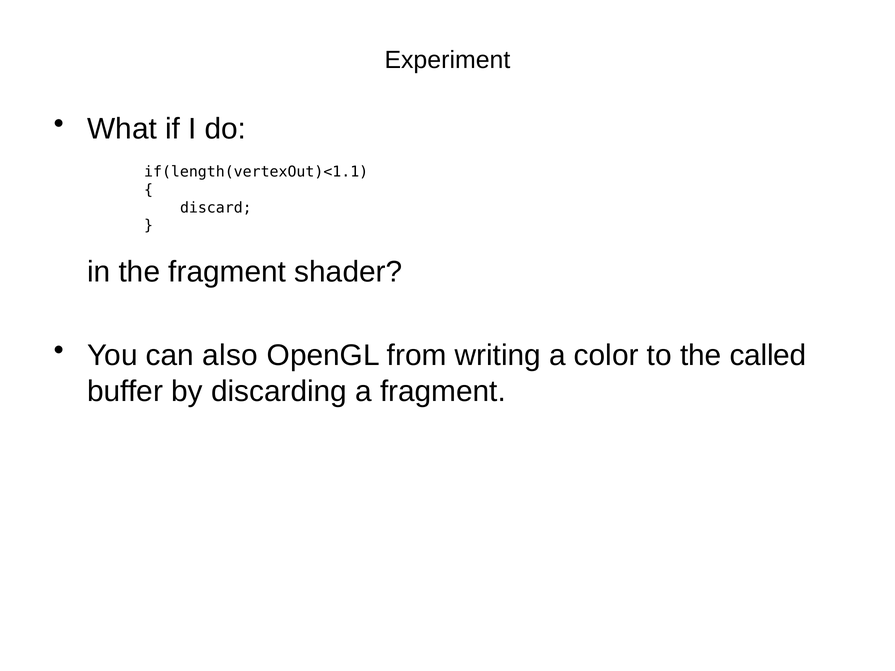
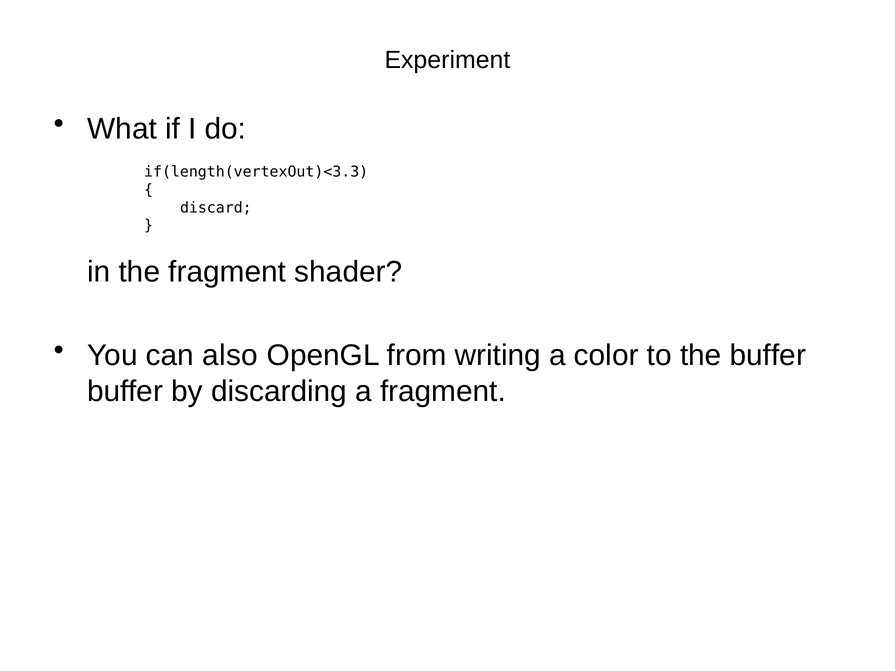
if(length(vertexOut)<1.1: if(length(vertexOut)<1.1 -> if(length(vertexOut)<3.3 (256, 172)
the called: called -> buffer (768, 356)
